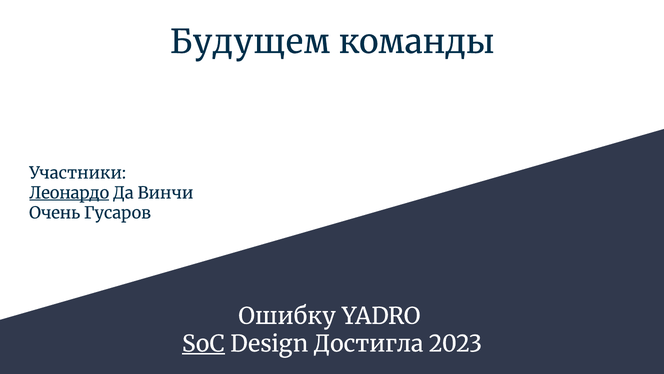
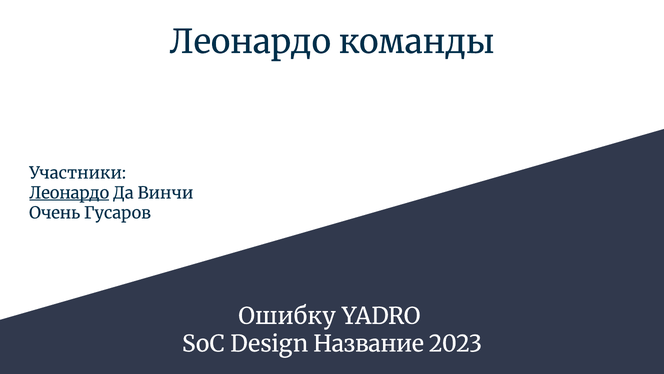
Будущем: Будущем -> Леонардо (250, 42)
SoC underline: present -> none (203, 344)
Достигла: Достигла -> Название (369, 344)
